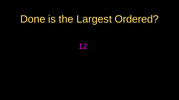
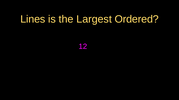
Done: Done -> Lines (33, 19)
